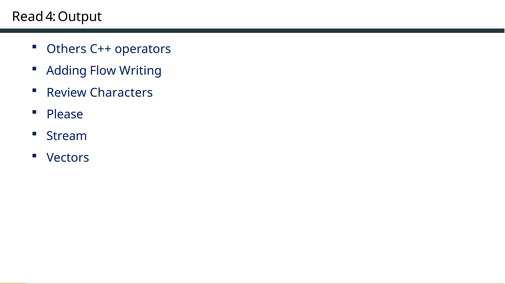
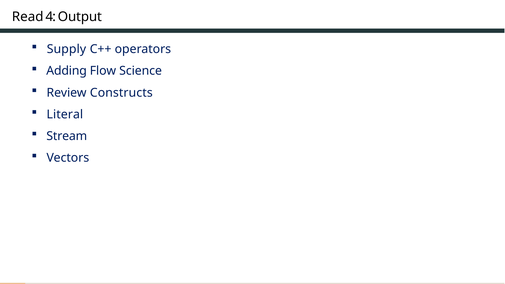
Others: Others -> Supply (66, 49)
Writing: Writing -> Science (141, 71)
Characters: Characters -> Constructs (121, 93)
Please: Please -> Literal (65, 115)
